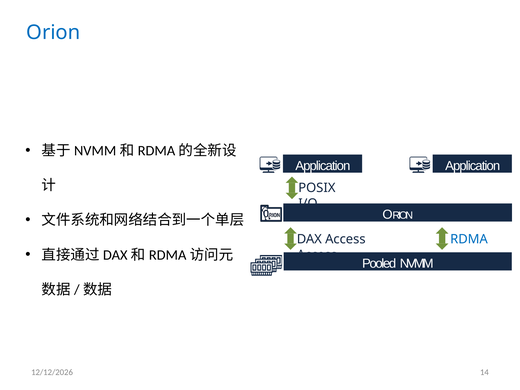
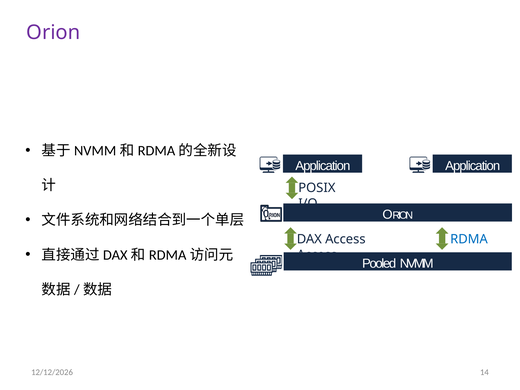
Orion colour: blue -> purple (53, 32)
